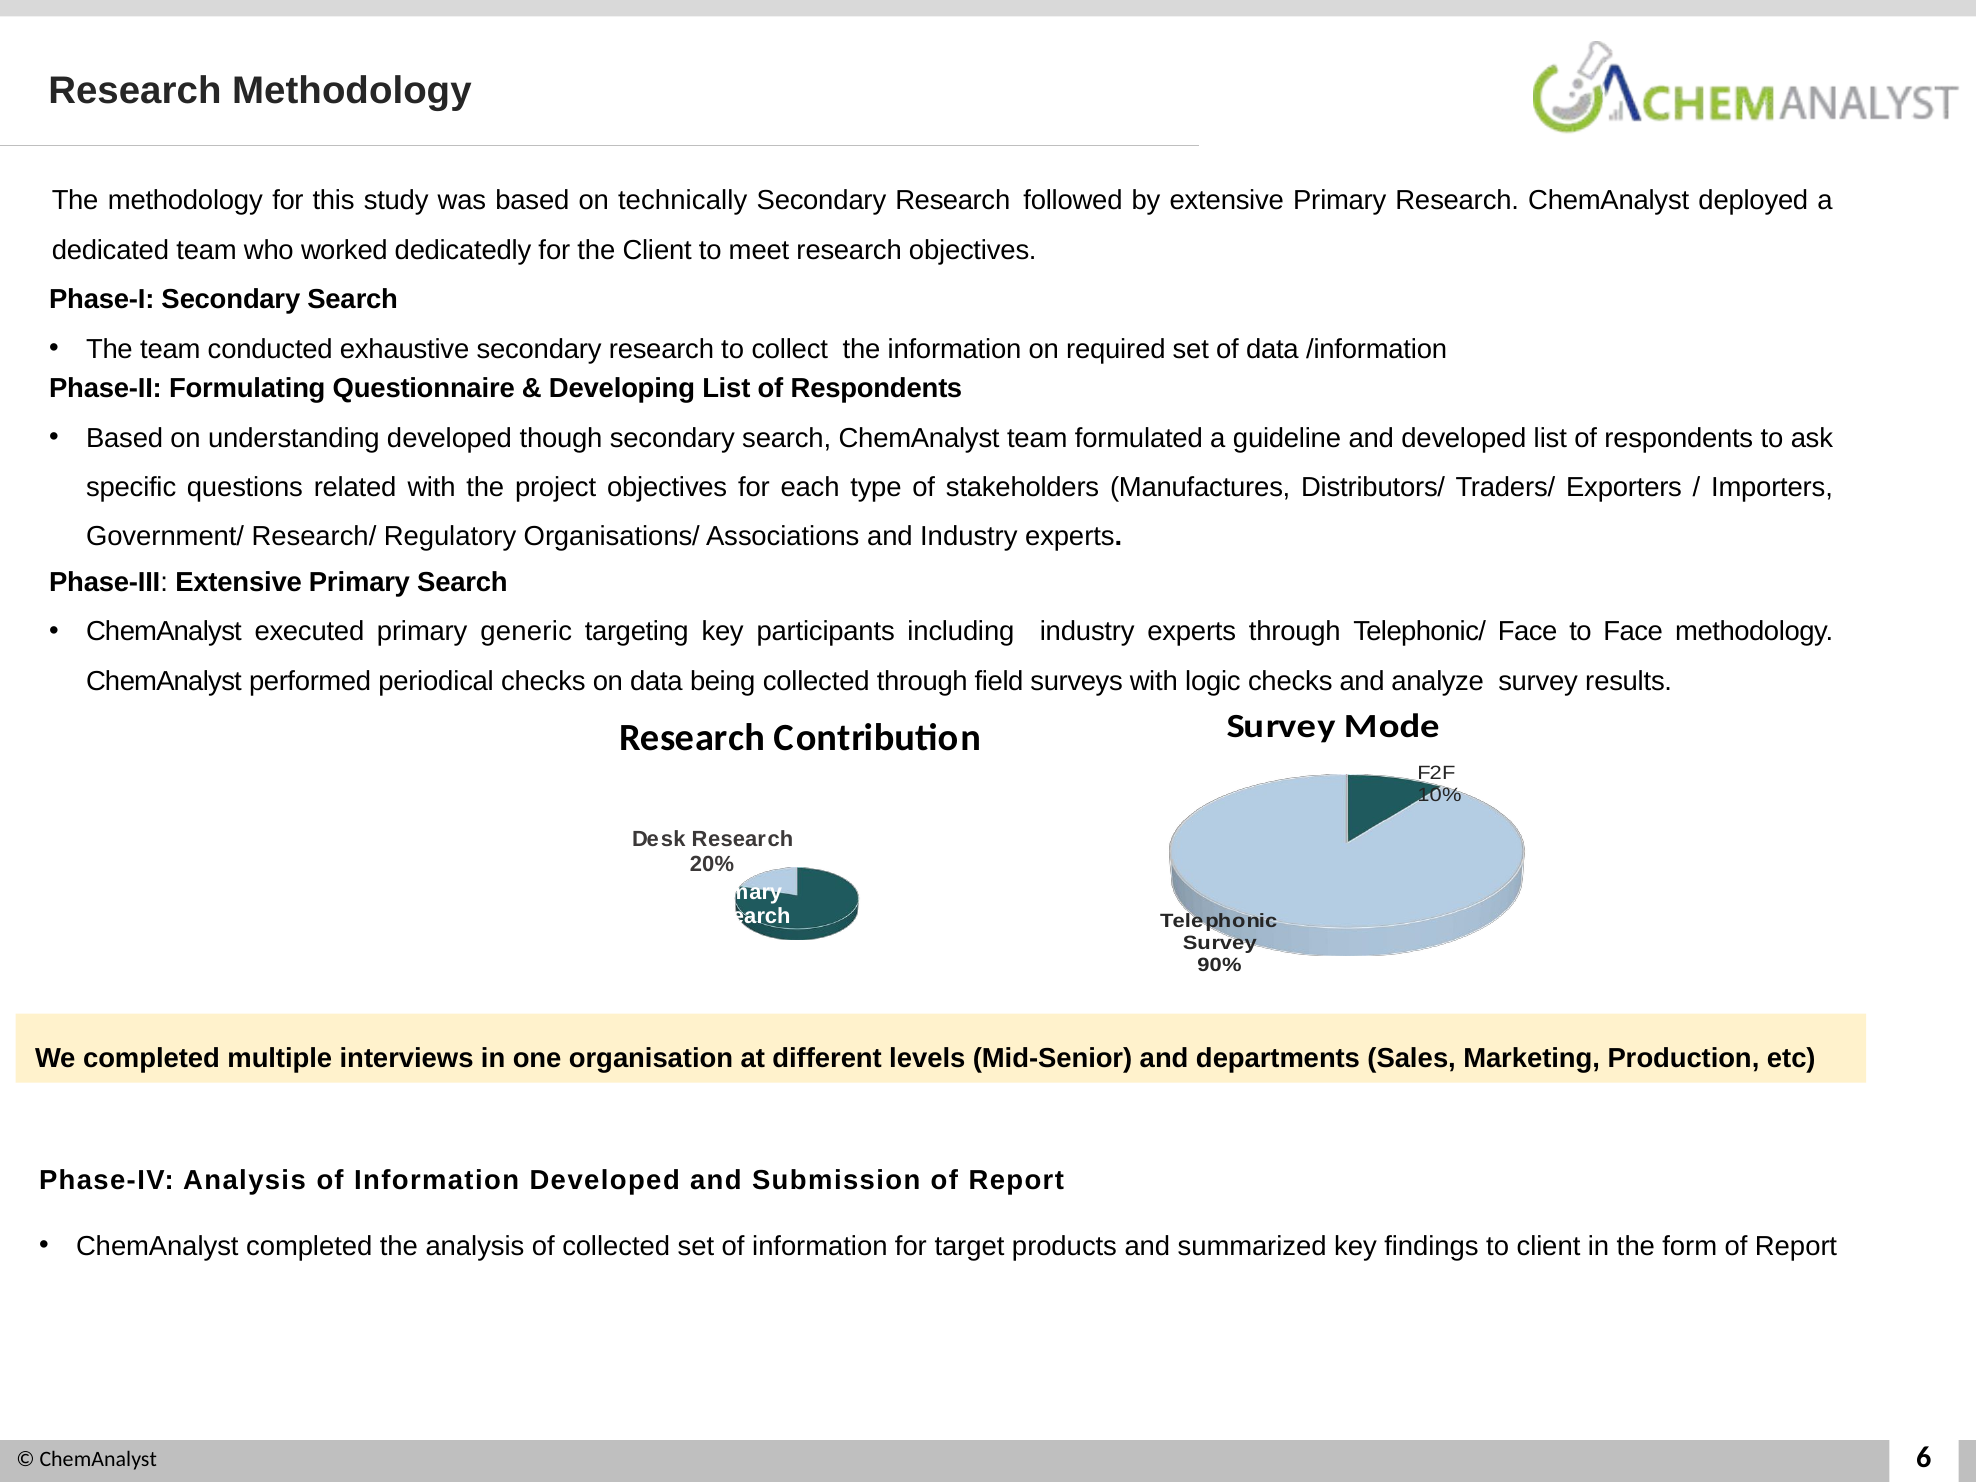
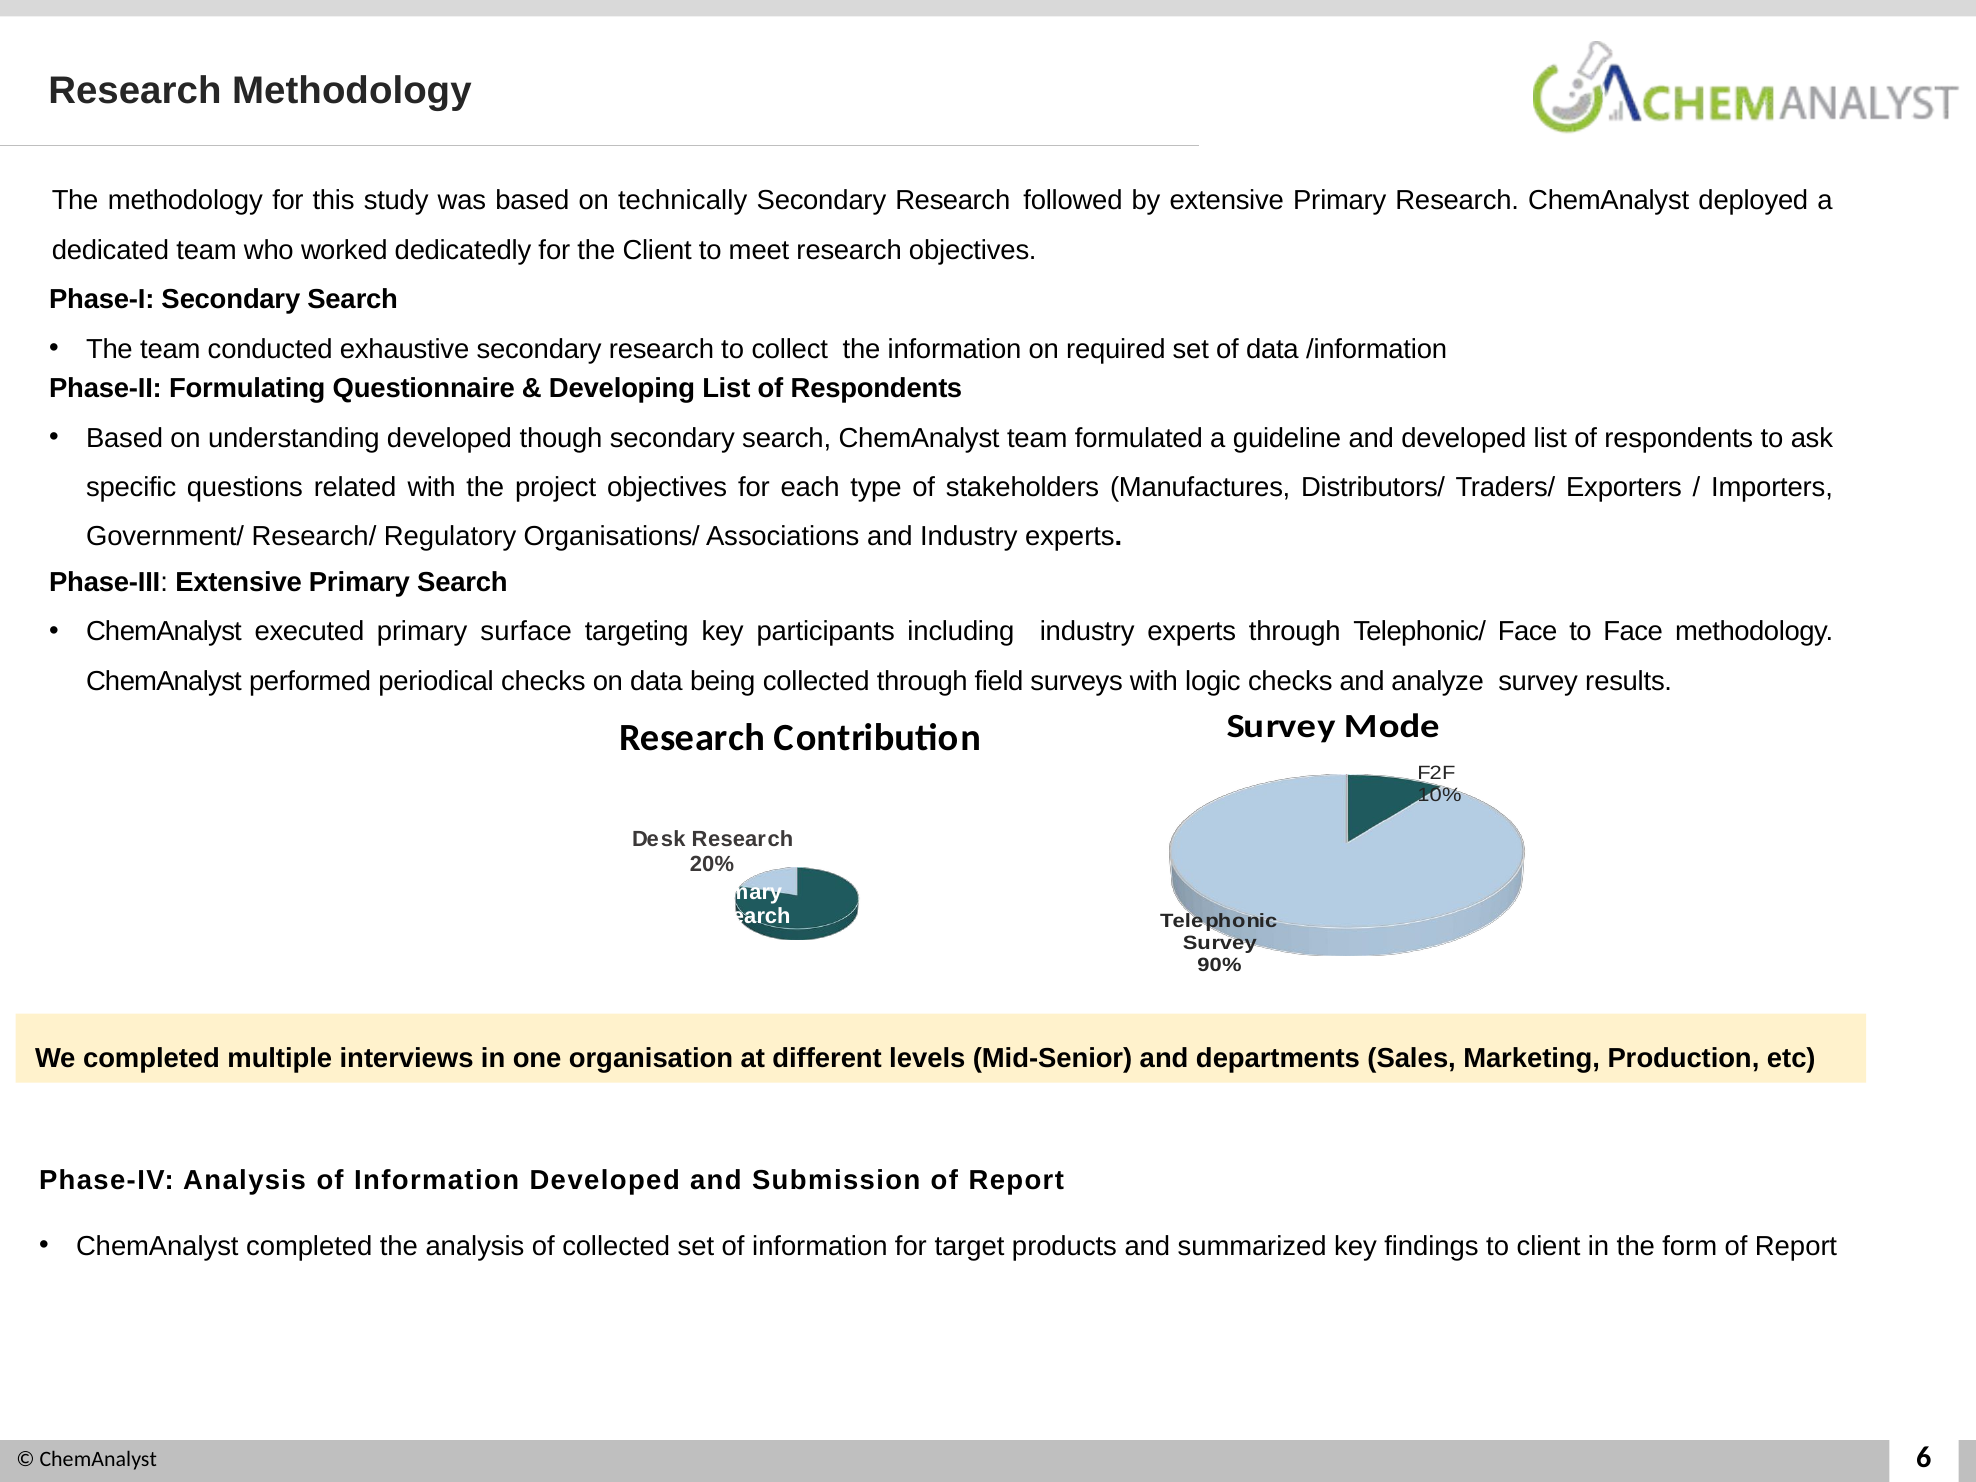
generic: generic -> surface (526, 632)
